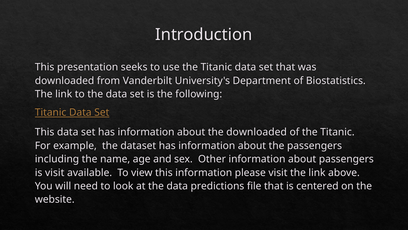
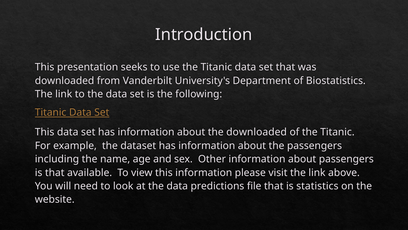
is visit: visit -> that (55, 172)
centered: centered -> statistics (317, 186)
